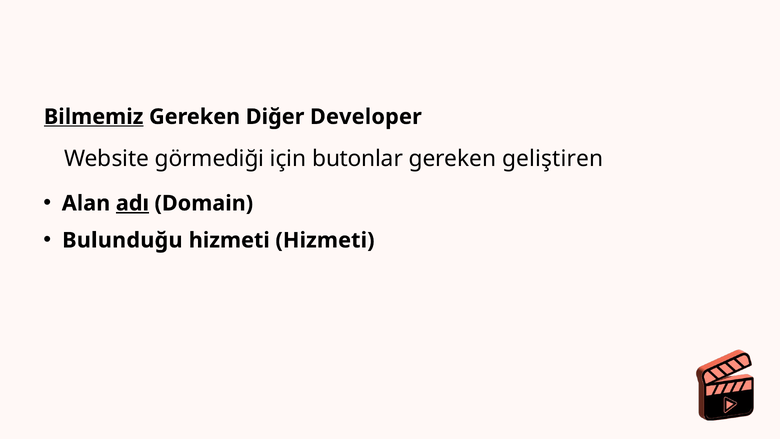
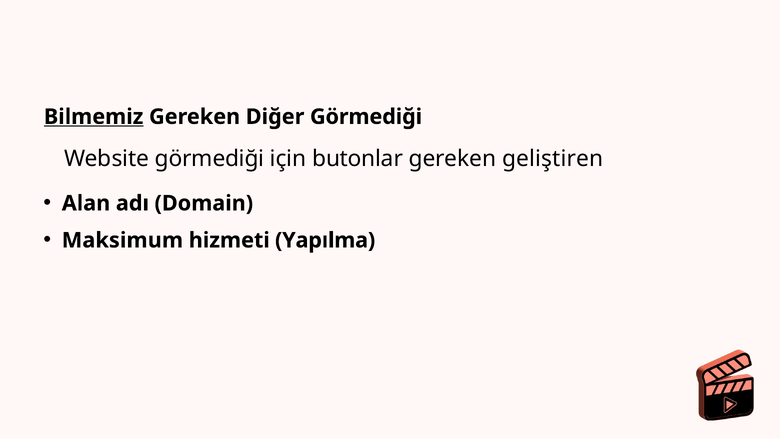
Diğer Developer: Developer -> Görmediği (366, 117)
adı underline: present -> none (132, 203)
Bulunduğu: Bulunduğu -> Maksimum (122, 240)
hizmeti Hizmeti: Hizmeti -> Yapılma (325, 240)
